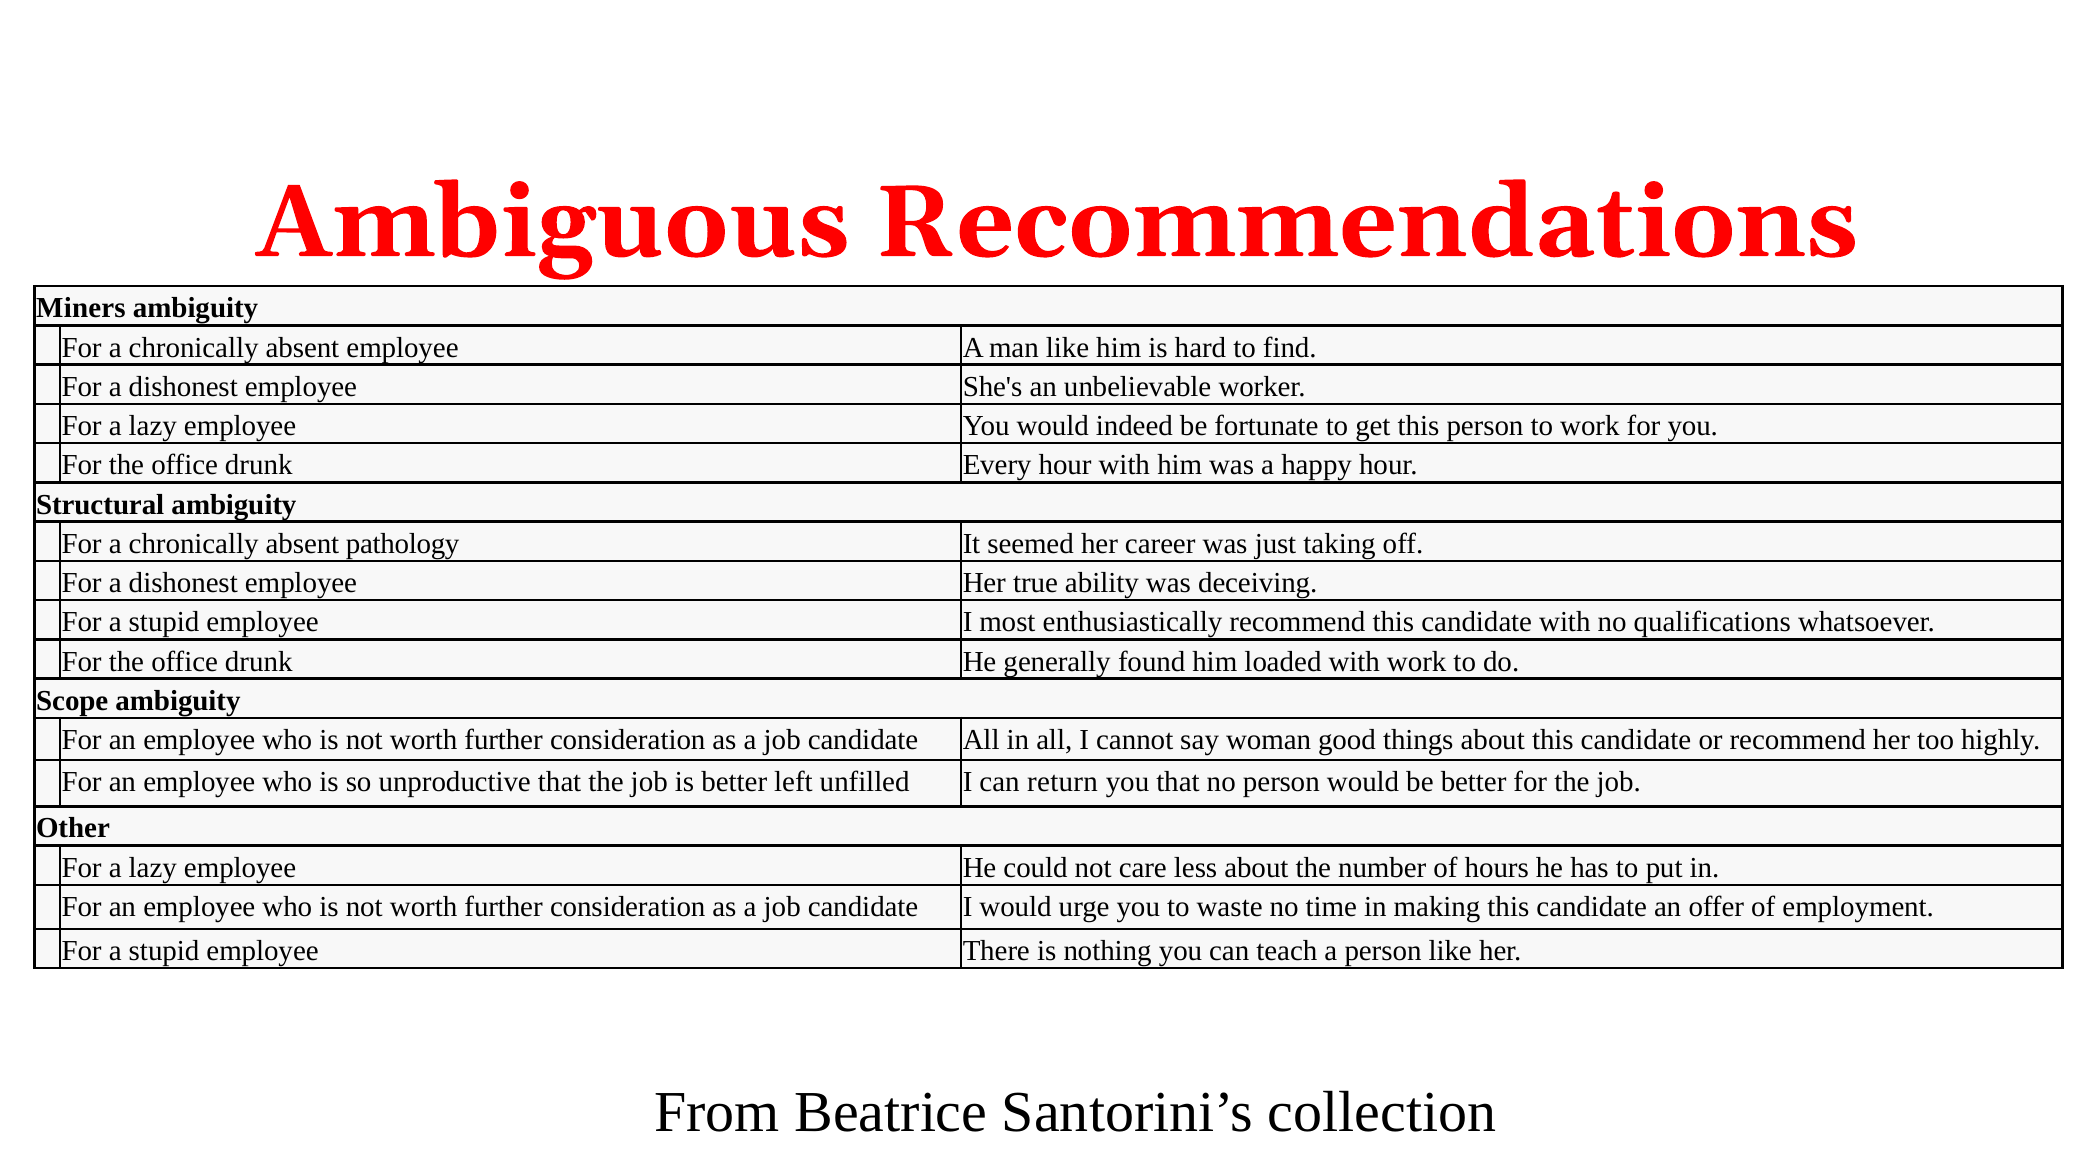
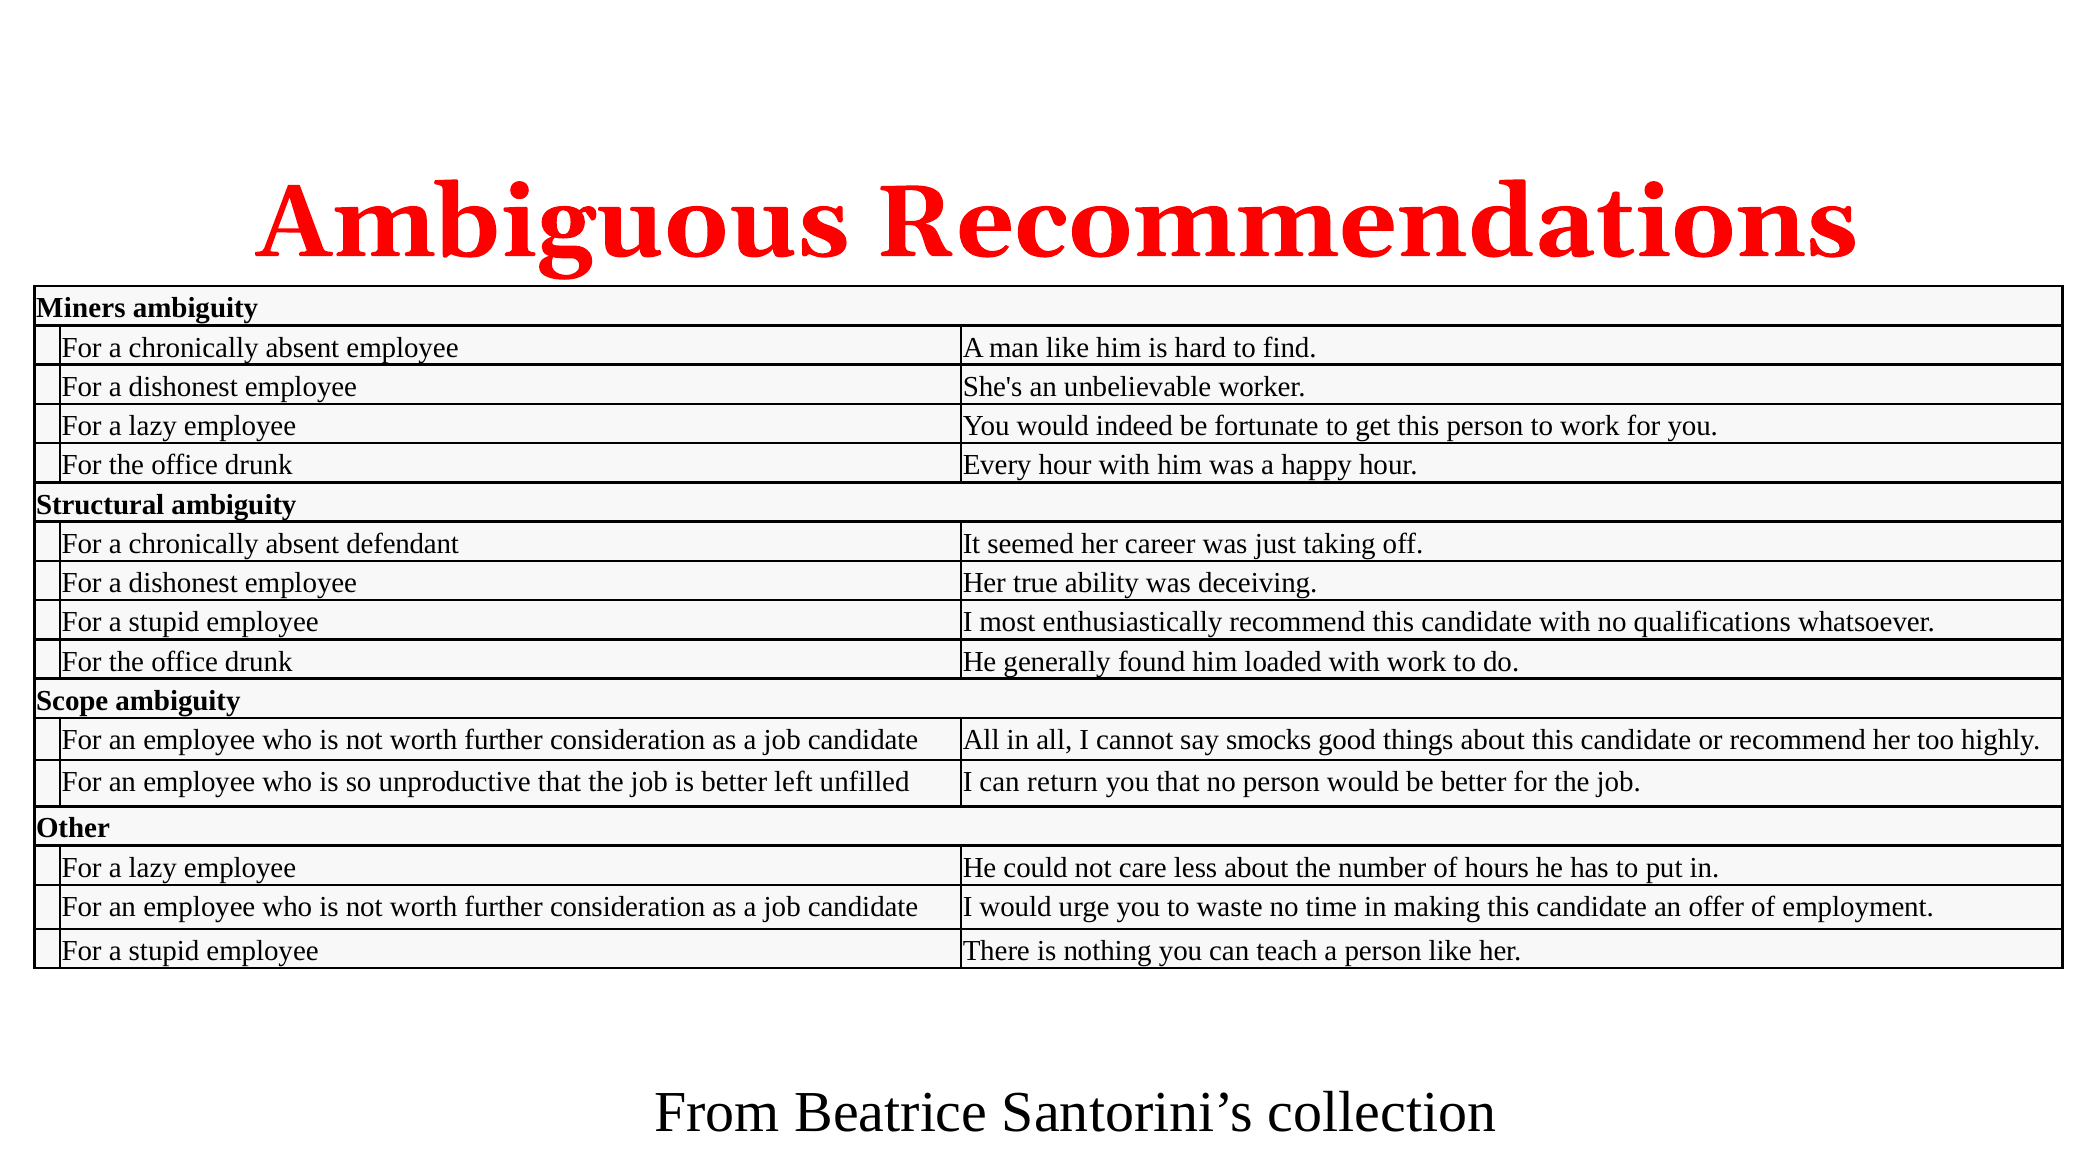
pathology: pathology -> defendant (403, 544)
woman: woman -> smocks (1269, 740)
